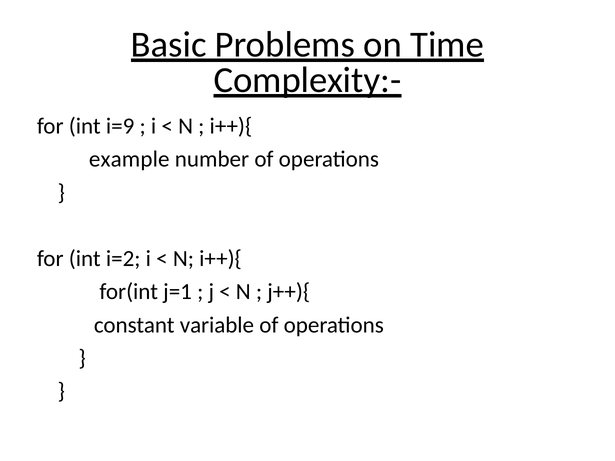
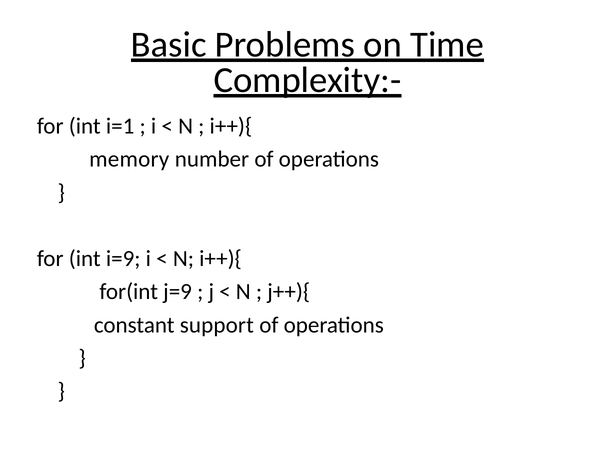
i=9: i=9 -> i=1 (120, 126)
example: example -> memory (129, 159)
i=2: i=2 -> i=9 (123, 259)
j=1: j=1 -> j=9 (178, 292)
variable: variable -> support (217, 325)
